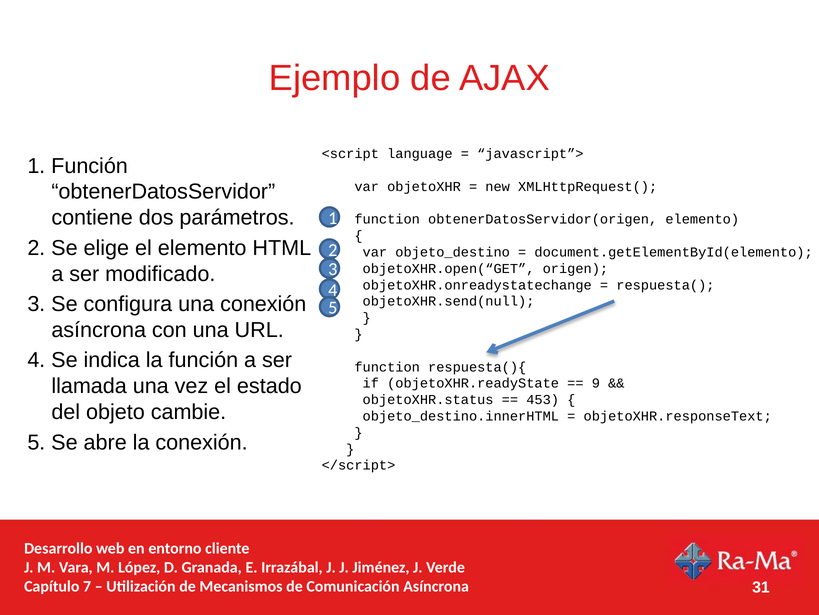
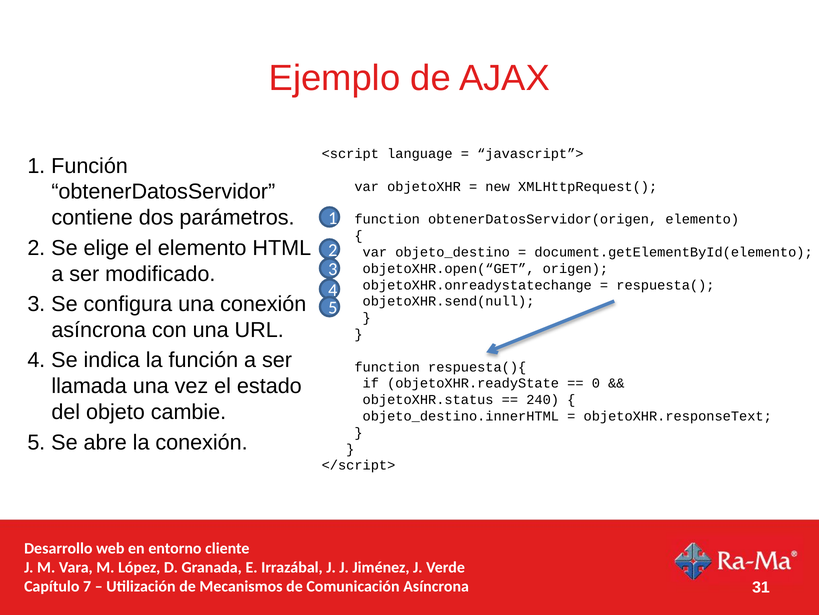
9: 9 -> 0 (596, 383)
453: 453 -> 240 (543, 399)
